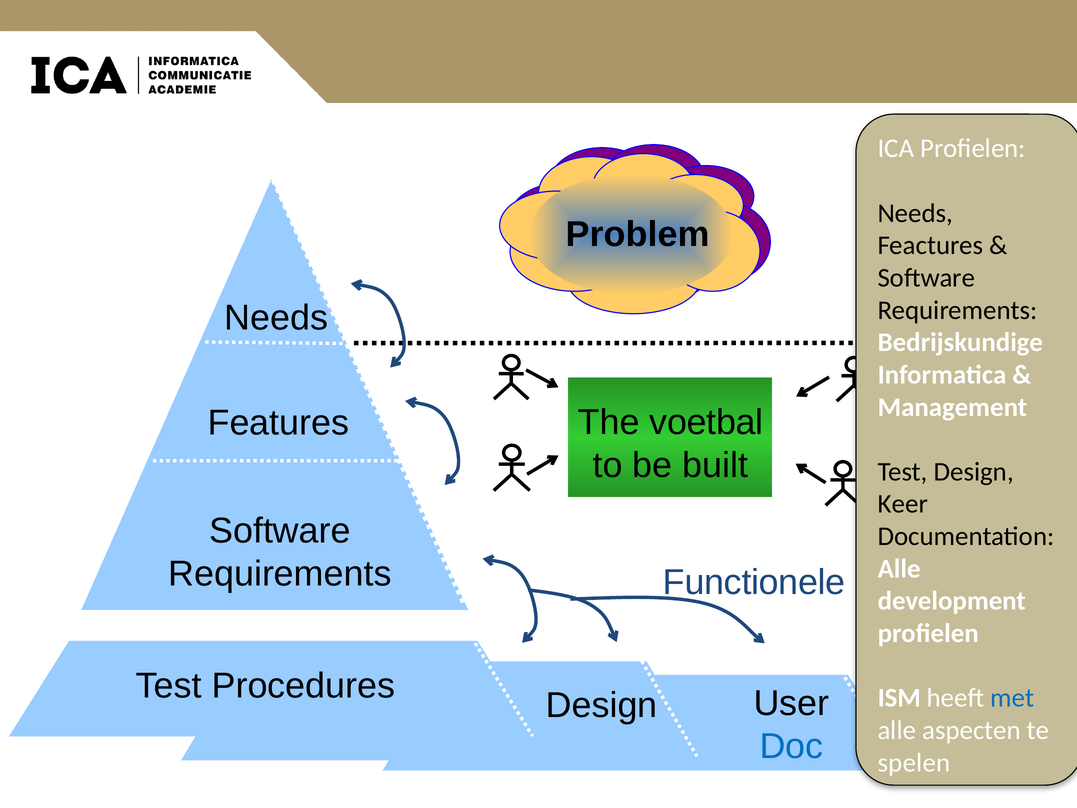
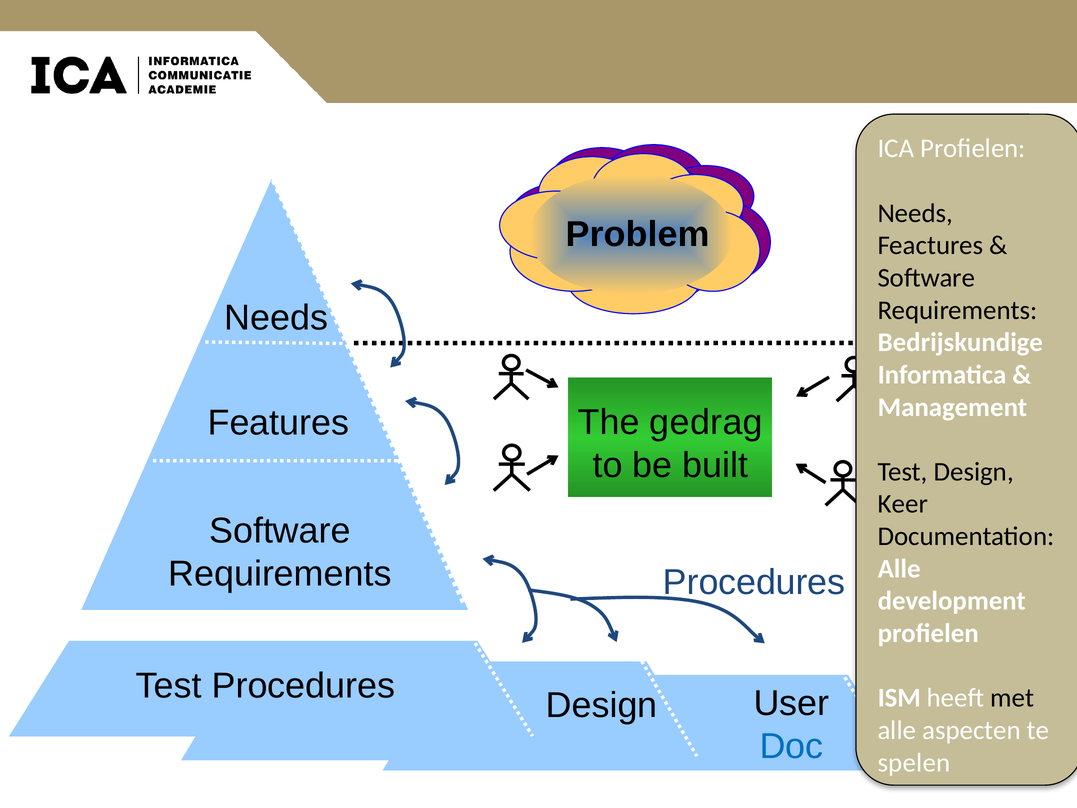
voetbal: voetbal -> gedrag (706, 422)
Functionele: Functionele -> Procedures (754, 582)
met colour: blue -> black (1012, 698)
